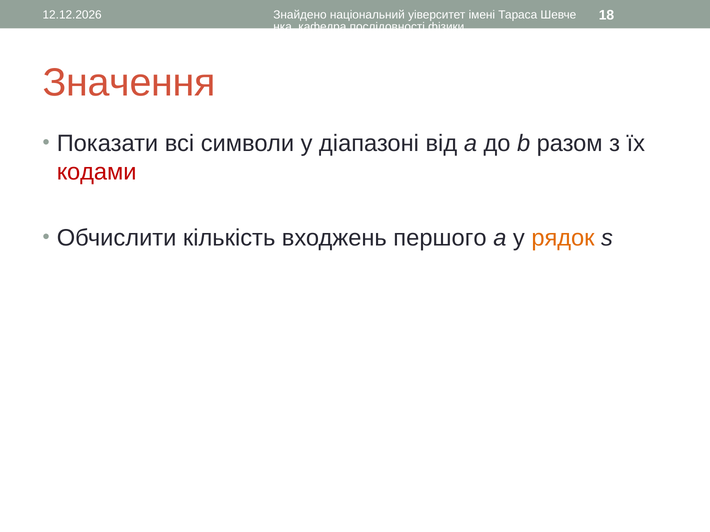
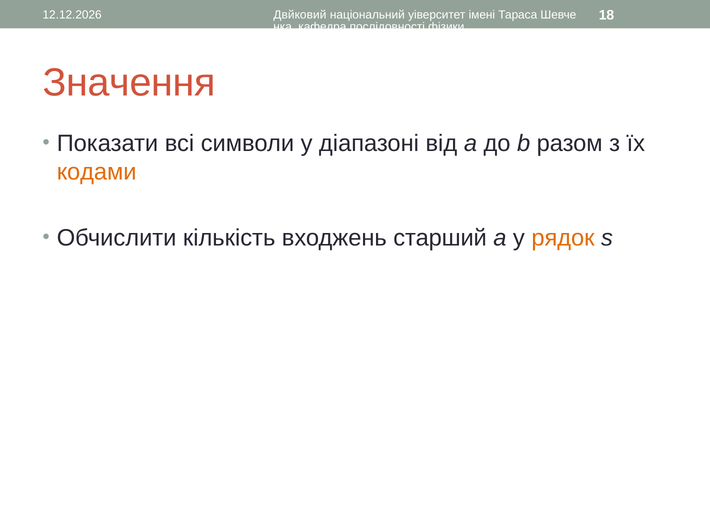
Знайдено: Знайдено -> Двйковий (300, 15)
кодами colour: red -> orange (97, 172)
першого: першого -> старший (440, 238)
